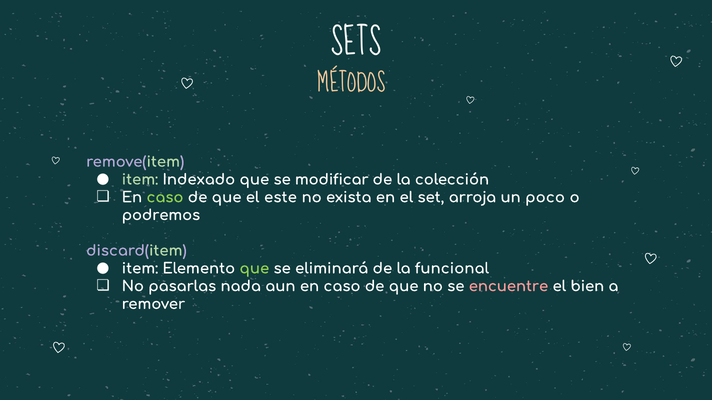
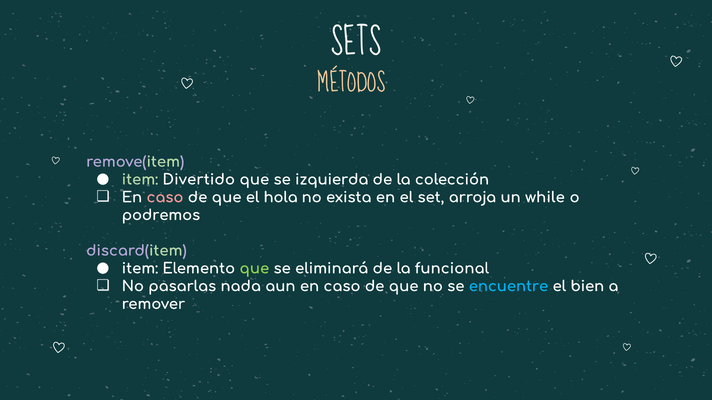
Indexado: Indexado -> Divertido (199, 180)
modificar: modificar -> izquierda (332, 180)
caso colour: light green -> pink (165, 198)
este: este -> hola (281, 198)
poco: poco -> while (545, 198)
encuentre colour: pink -> light blue (508, 287)
